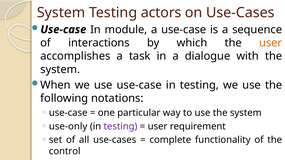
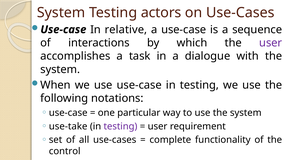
module: module -> relative (126, 30)
user colour: orange -> purple (271, 43)
use-only: use-only -> use-take (68, 127)
